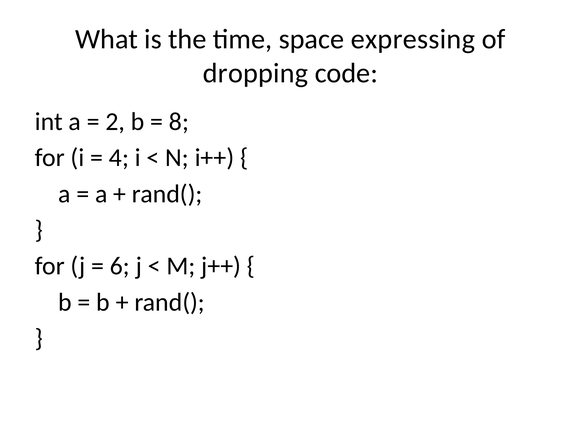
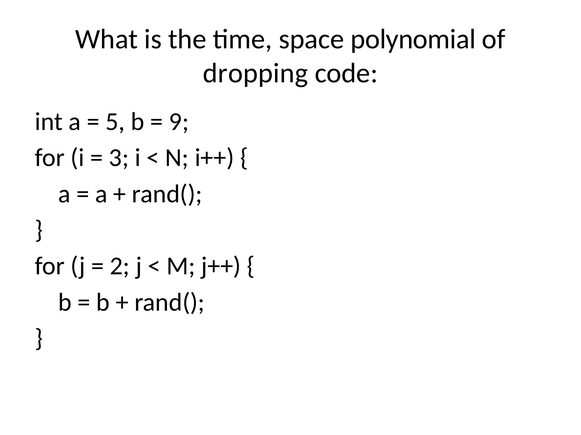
expressing: expressing -> polynomial (413, 39)
2: 2 -> 5 (115, 122)
8: 8 -> 9 (179, 122)
4: 4 -> 3 (119, 158)
6: 6 -> 2 (120, 267)
